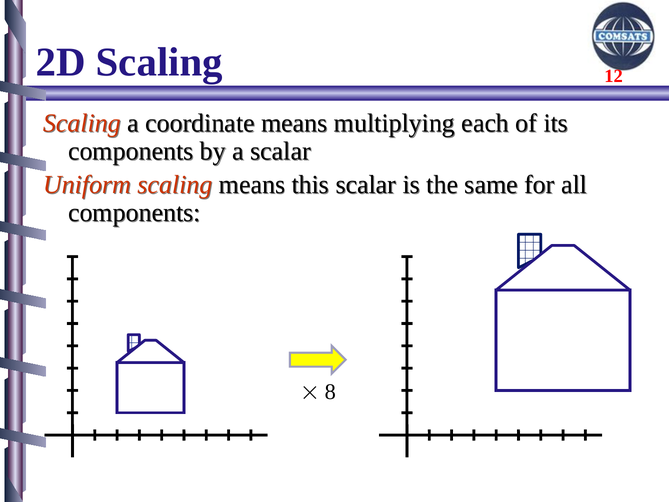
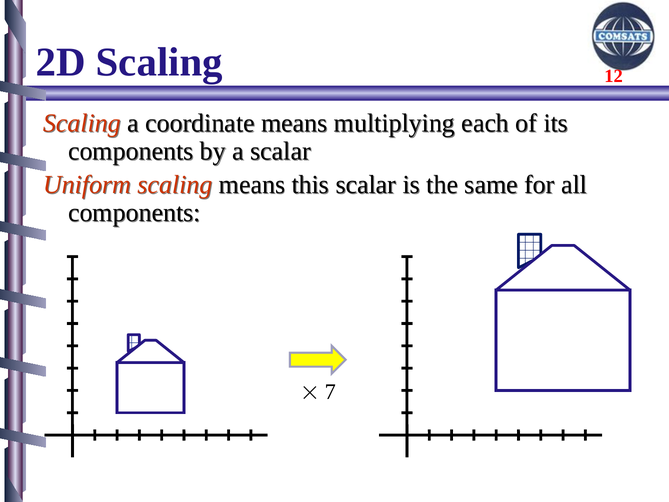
8: 8 -> 7 (330, 392)
